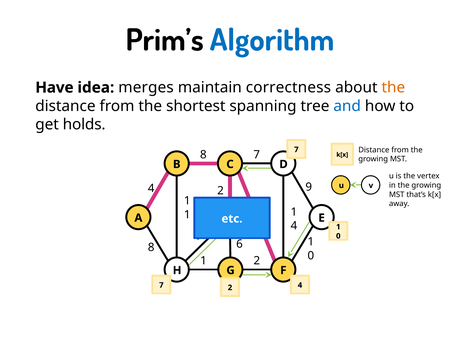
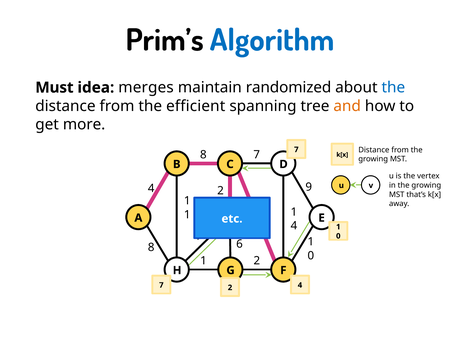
Have: Have -> Must (54, 88)
correctness: correctness -> randomized (289, 88)
the colour: orange -> blue (393, 88)
shortest: shortest -> efficient (196, 106)
and colour: blue -> orange (347, 106)
holds: holds -> more (84, 124)
